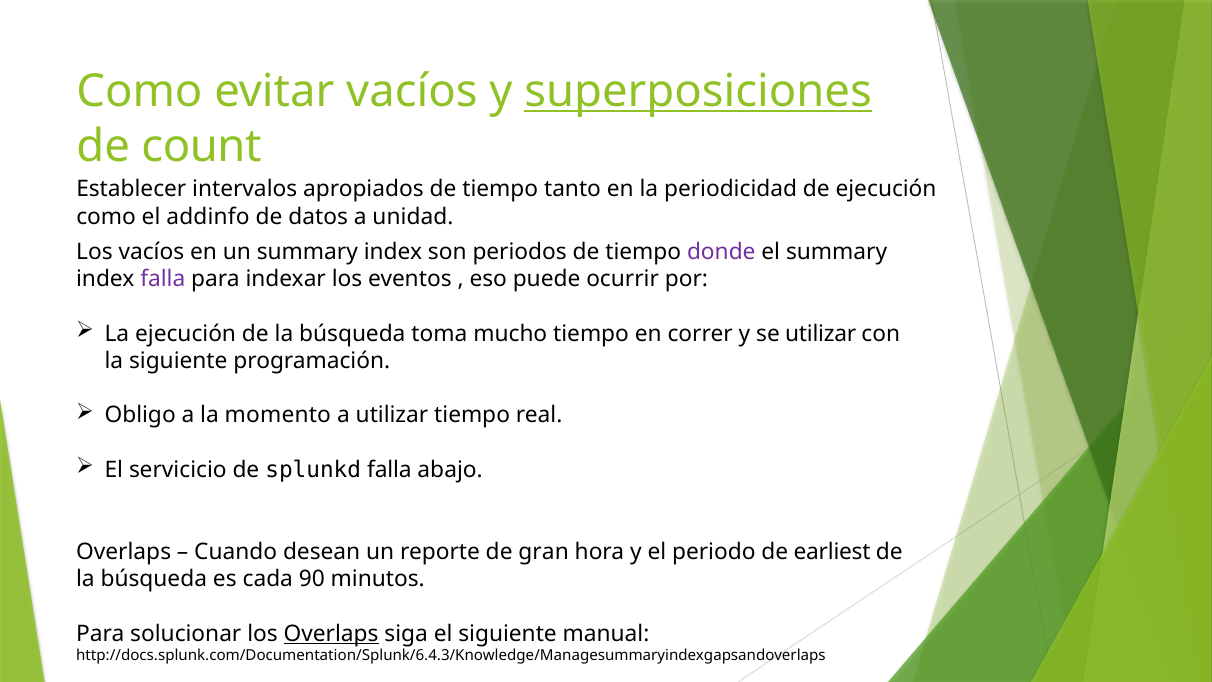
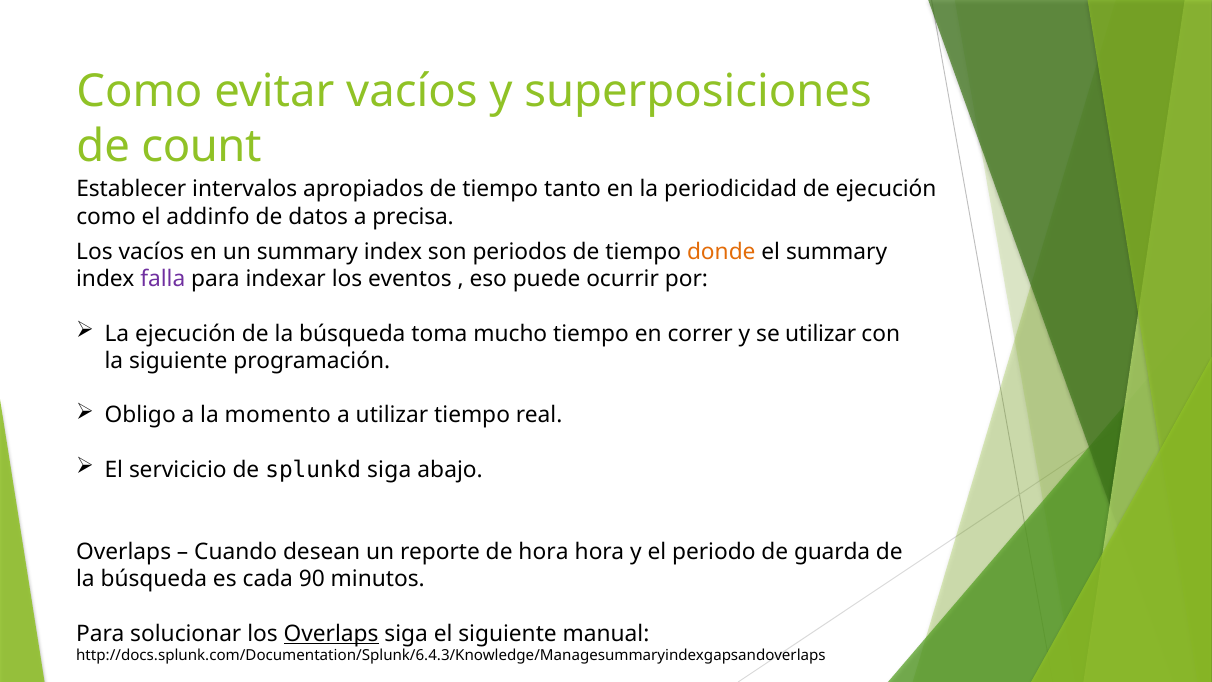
superposiciones underline: present -> none (698, 92)
unidad: unidad -> precisa (413, 216)
donde colour: purple -> orange (721, 252)
splunkd falla: falla -> siga (389, 470)
de gran: gran -> hora (544, 552)
earliest: earliest -> guarda (832, 552)
